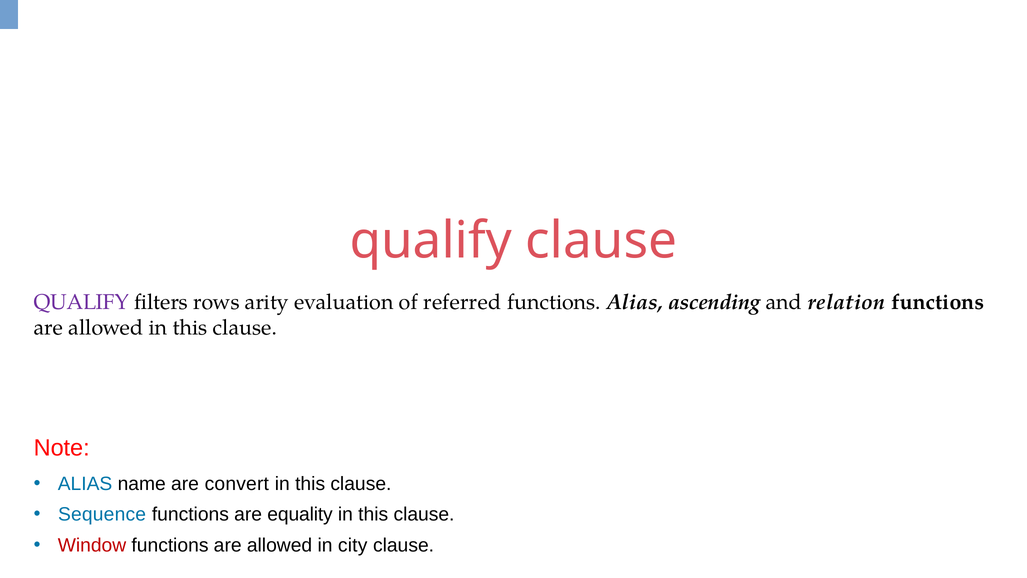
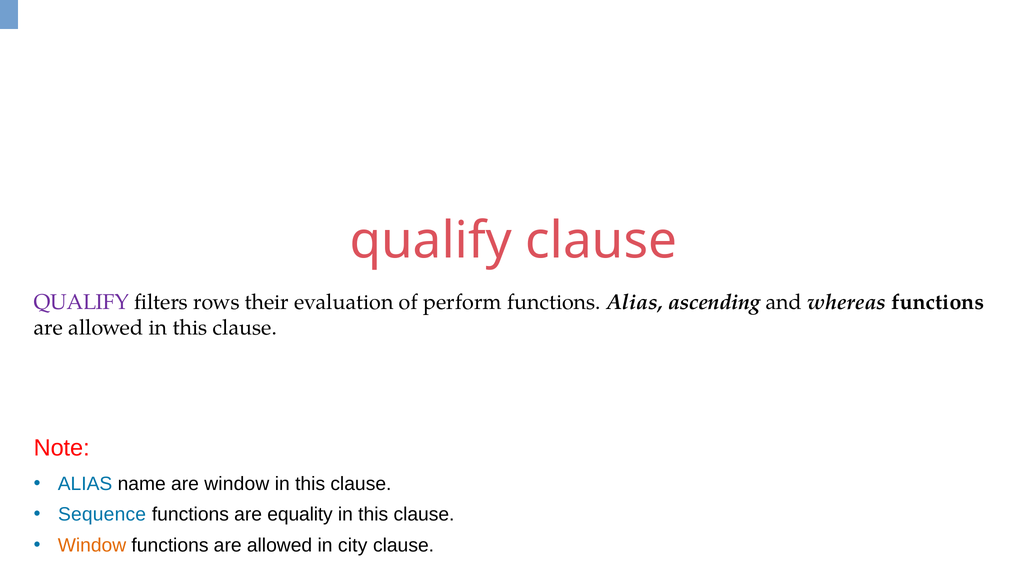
arity: arity -> their (267, 302)
referred: referred -> perform (462, 302)
relation: relation -> whereas (847, 302)
are convert: convert -> window (237, 484)
Window colour: red -> orange (92, 545)
